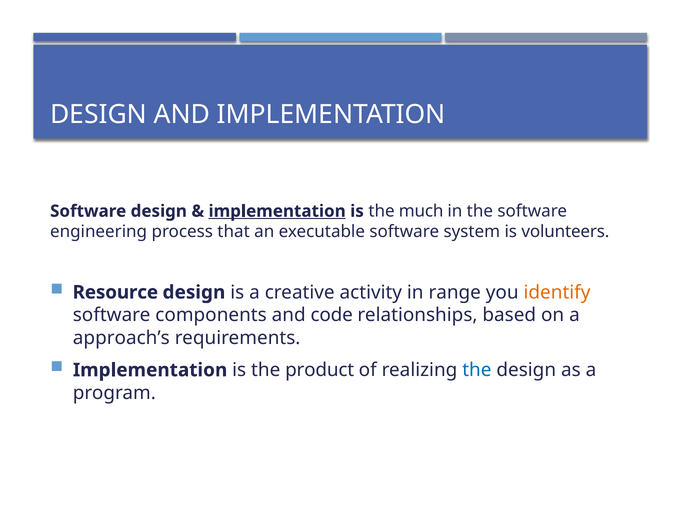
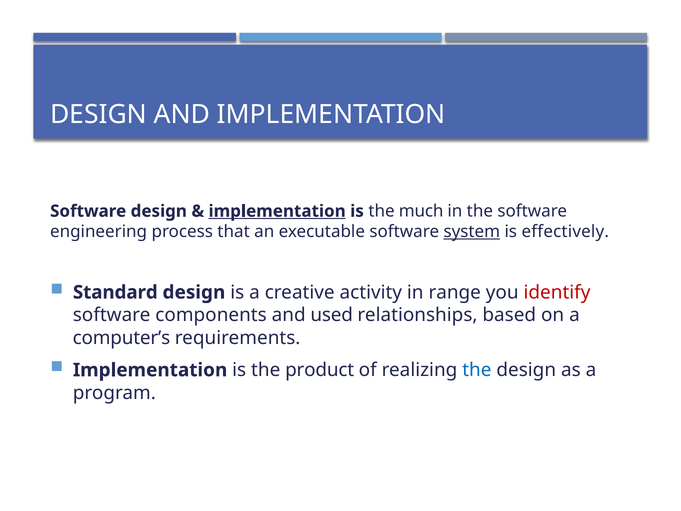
system underline: none -> present (472, 231)
volunteers: volunteers -> effectively (565, 231)
Resource: Resource -> Standard (115, 292)
identify colour: orange -> red (557, 292)
code: code -> used (332, 315)
approach’s: approach’s -> computer’s (121, 338)
